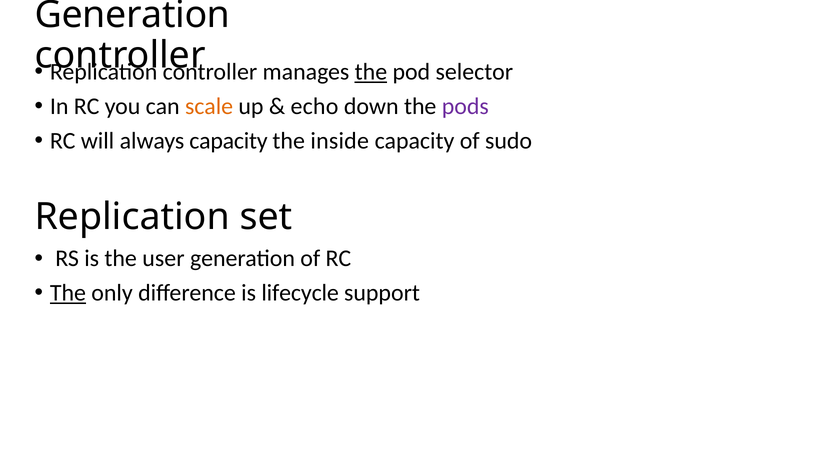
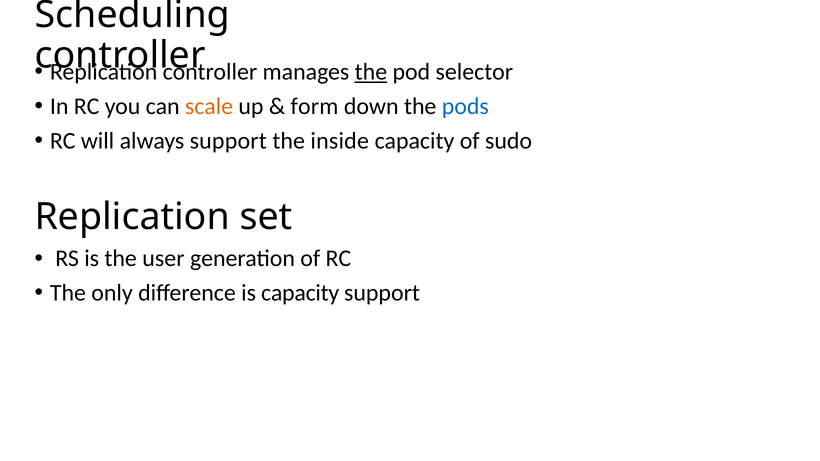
Generation: Generation -> Scheduling (132, 15)
echo: echo -> form (314, 106)
pods colour: purple -> blue (465, 106)
always capacity: capacity -> support (228, 141)
The underline: present -> none (68, 293)
is lifecycle: lifecycle -> capacity (300, 293)
